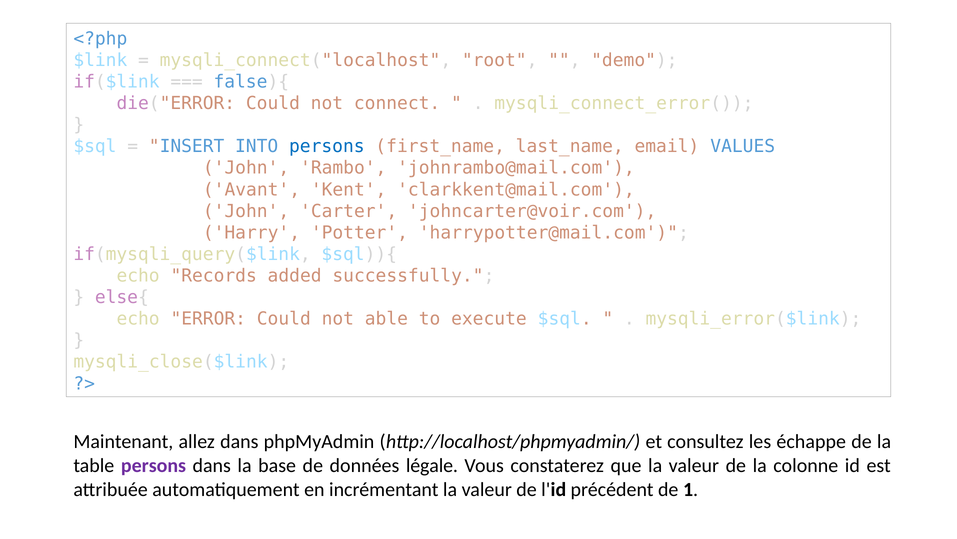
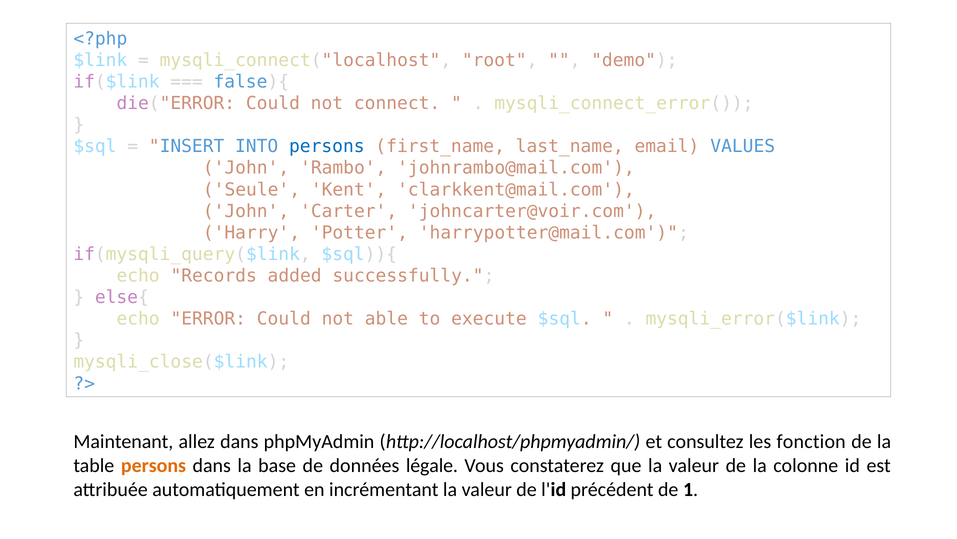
Avant: Avant -> Seule (252, 189)
échappe: échappe -> fonction (811, 441)
persons colour: purple -> orange (153, 465)
